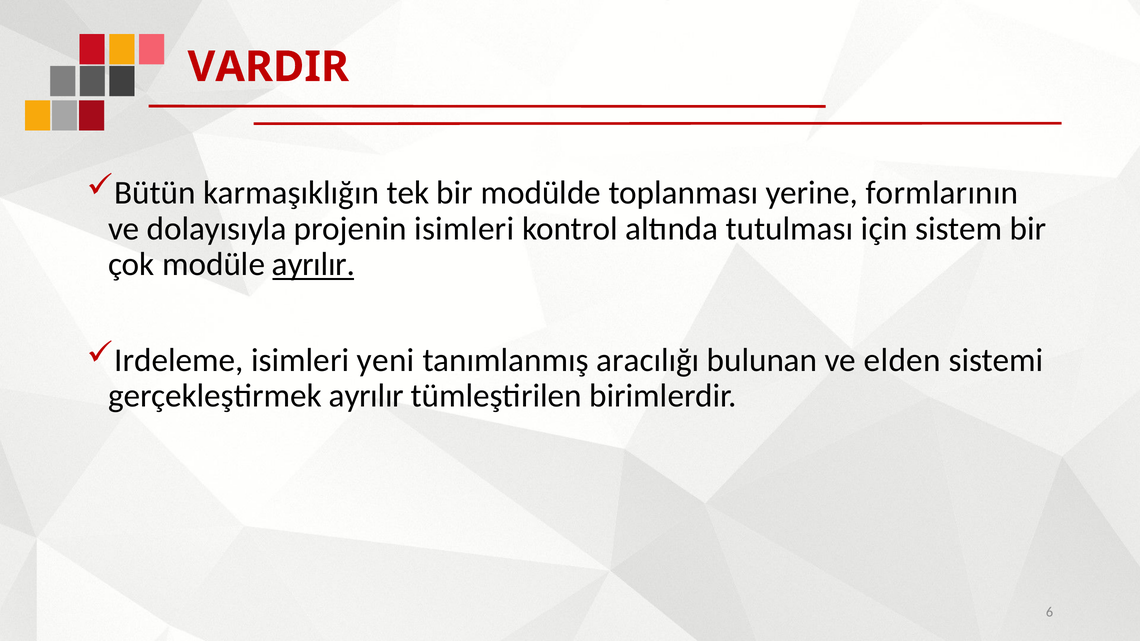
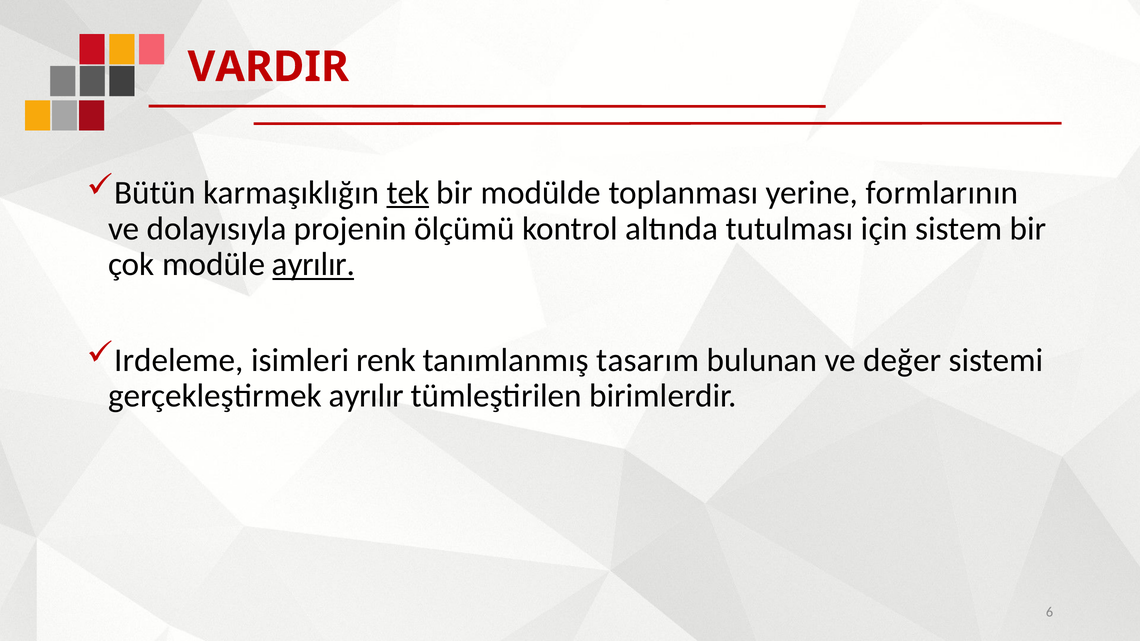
tek underline: none -> present (408, 193)
projenin isimleri: isimleri -> ölçümü (464, 229)
yeni: yeni -> renk (386, 360)
aracılığı: aracılığı -> tasarım (648, 360)
elden: elden -> değer (902, 360)
